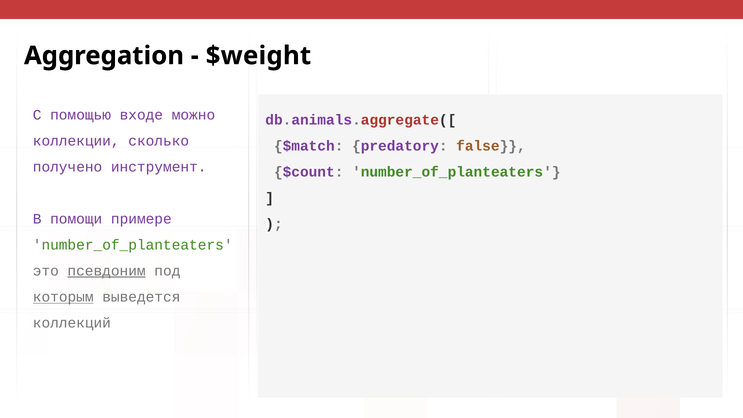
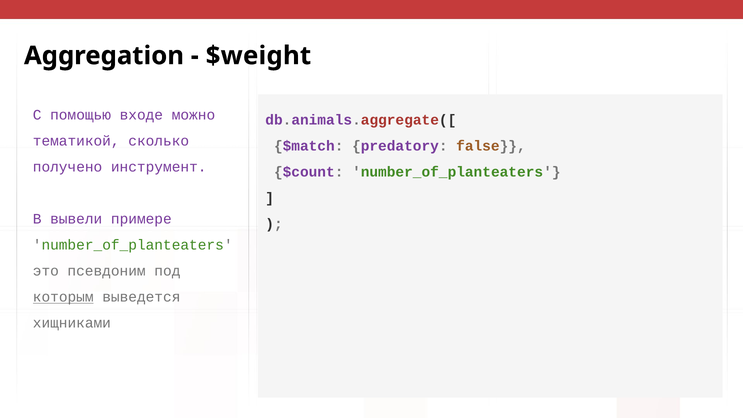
коллекции: коллекции -> тематикой (76, 141)
помощи: помощи -> вывели (76, 219)
псевдоним underline: present -> none (107, 271)
коллекций: коллекций -> хищниками (72, 323)
